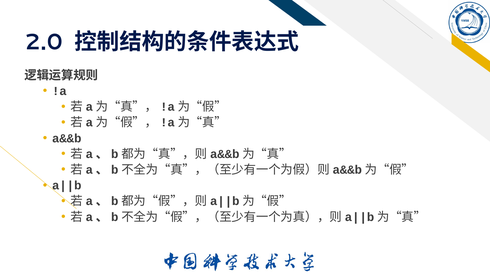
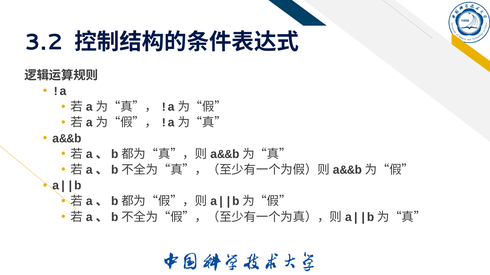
2.0: 2.0 -> 3.2 (44, 42)
